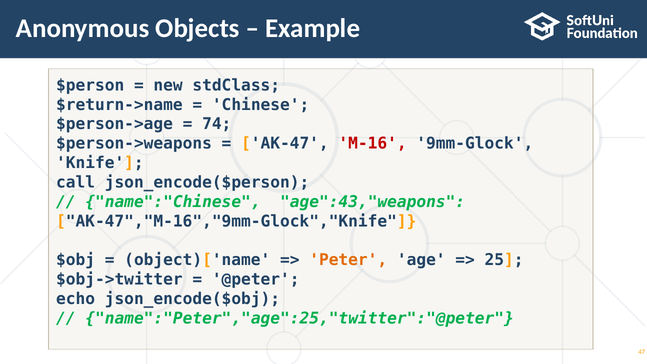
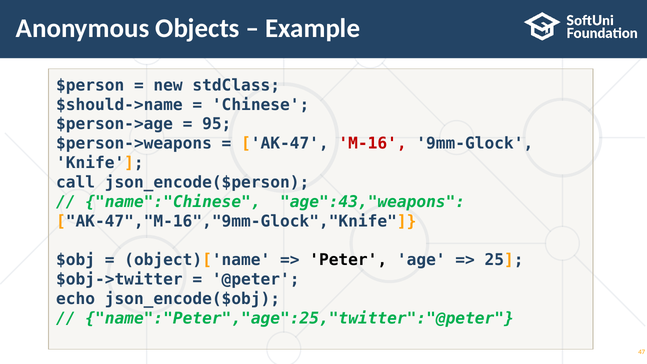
$return->name: $return->name -> $should->name (119, 105)
74: 74 -> 95 (217, 124)
Peter colour: orange -> black (348, 260)
